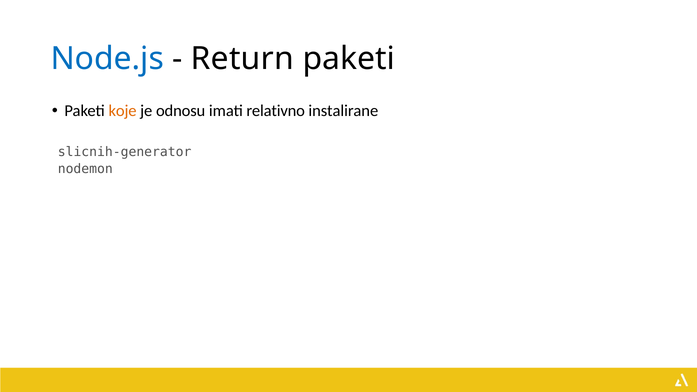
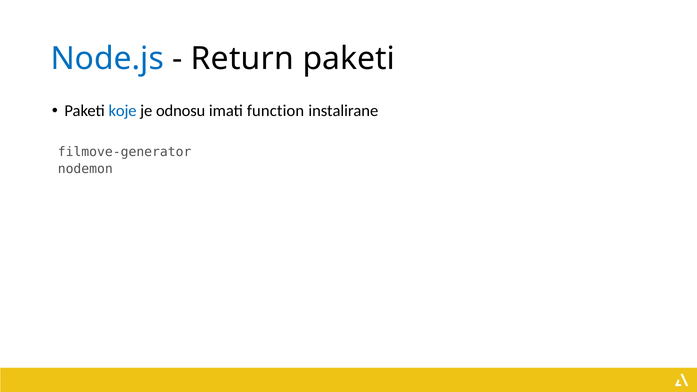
koje colour: orange -> blue (123, 111)
relativno: relativno -> function (276, 111)
slicnih-generator: slicnih-generator -> filmove-generator (125, 152)
